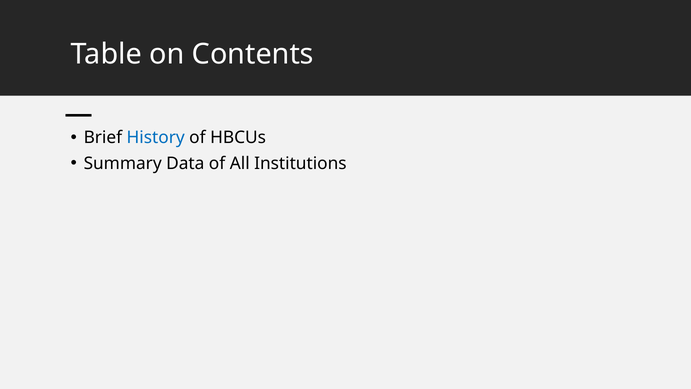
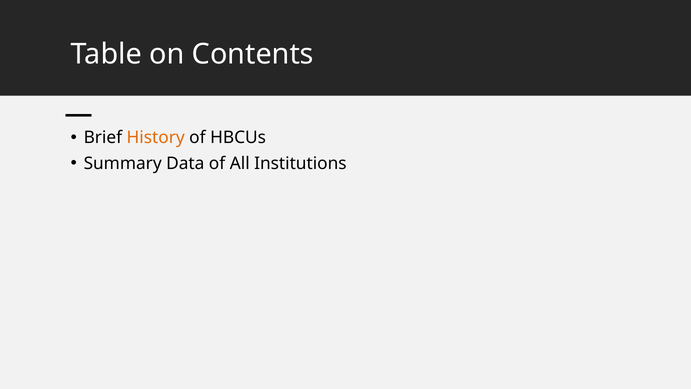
History colour: blue -> orange (156, 137)
